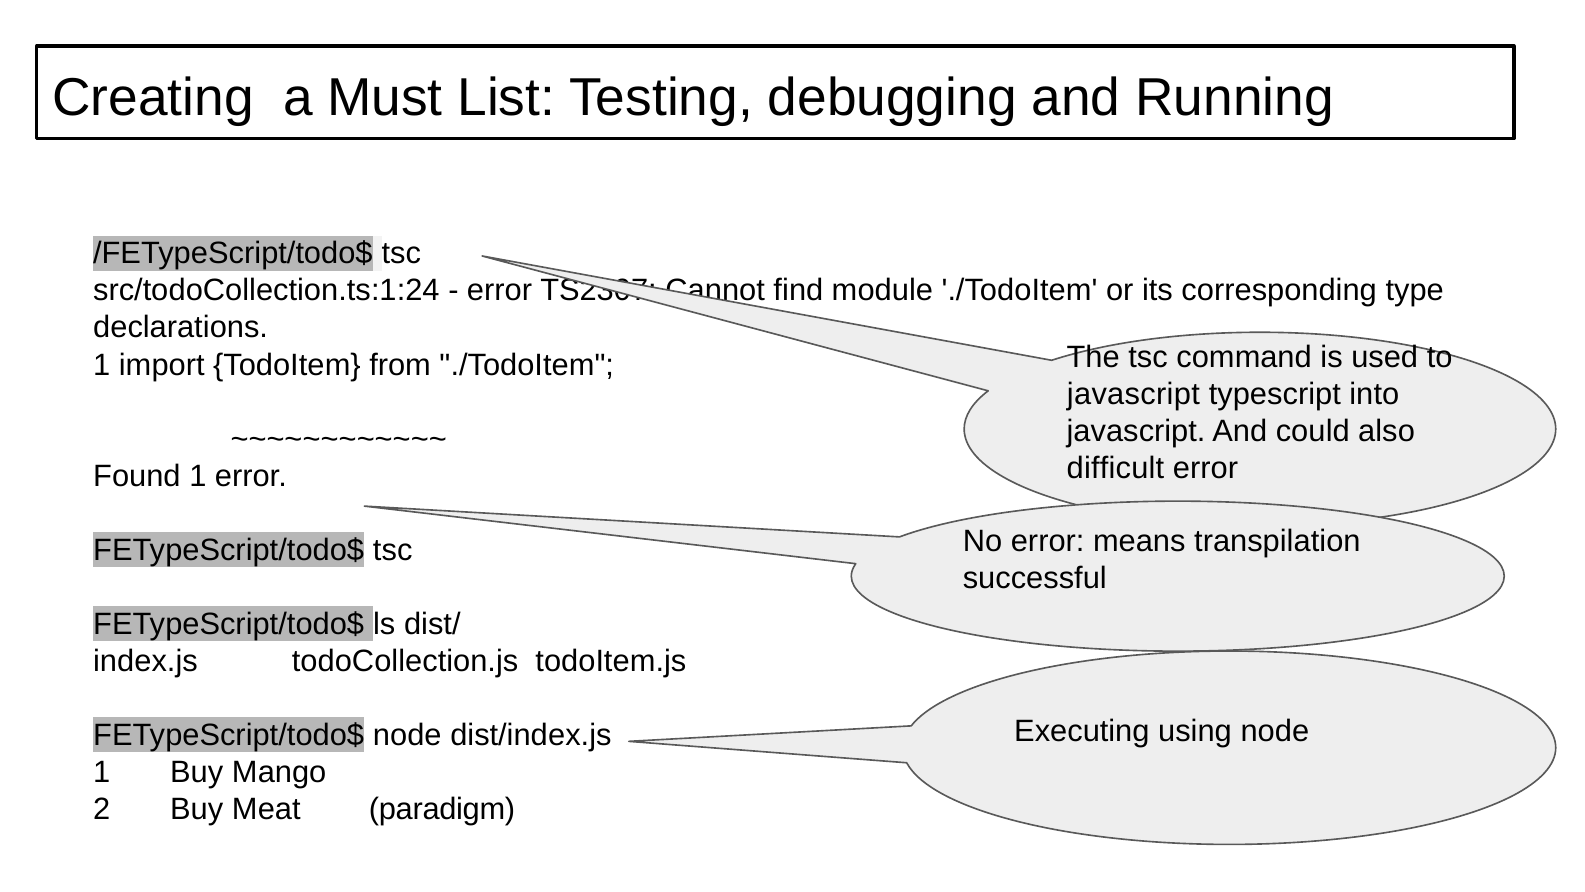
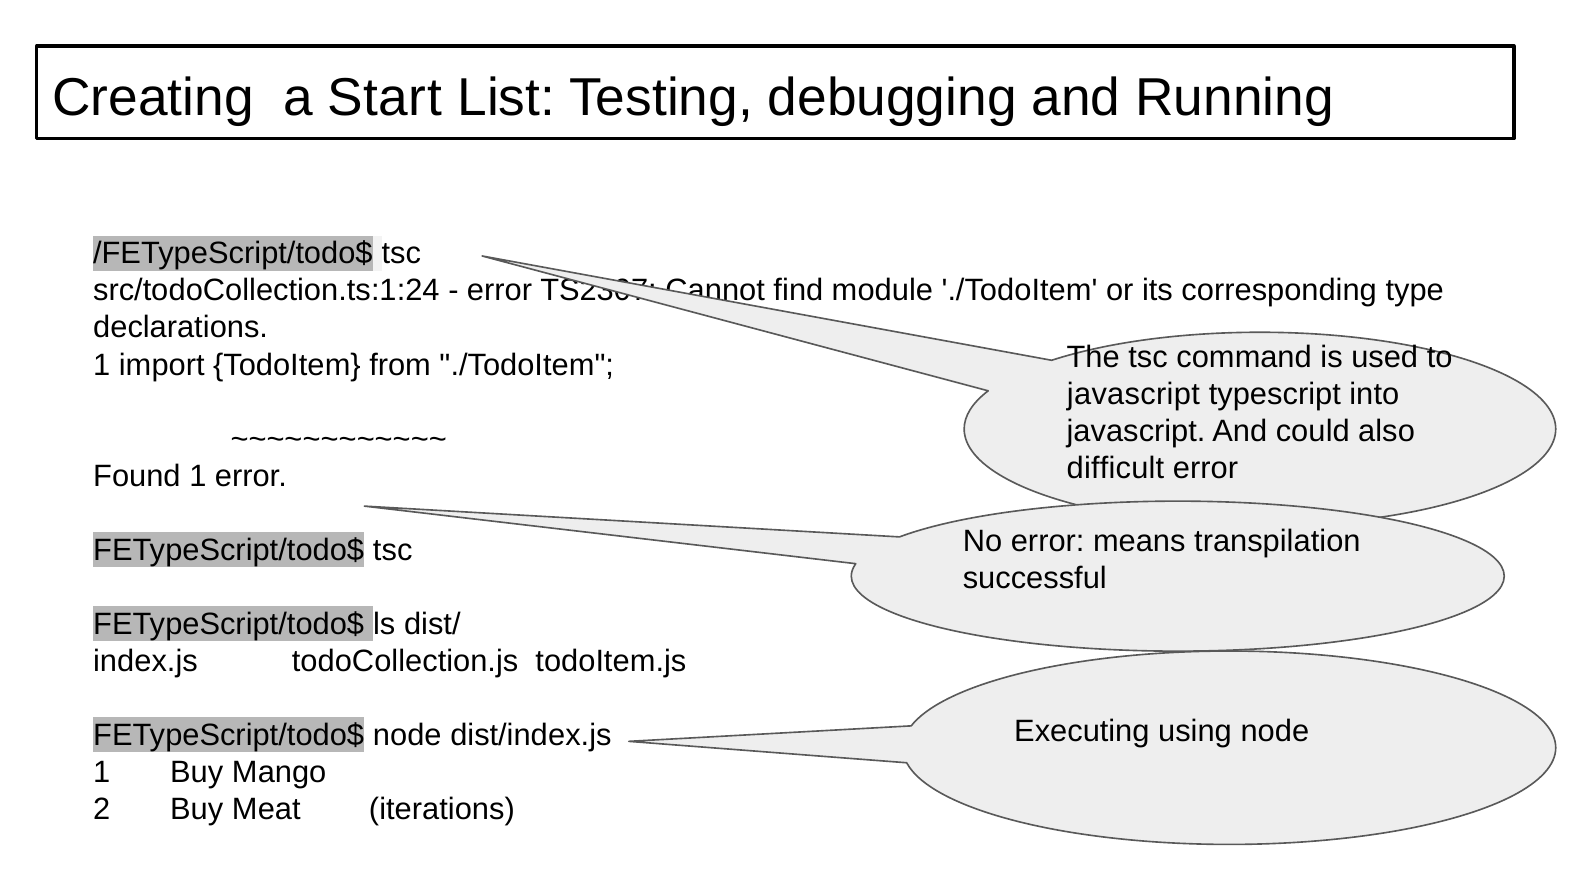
Must: Must -> Start (385, 97)
paradigm: paradigm -> iterations (442, 809)
